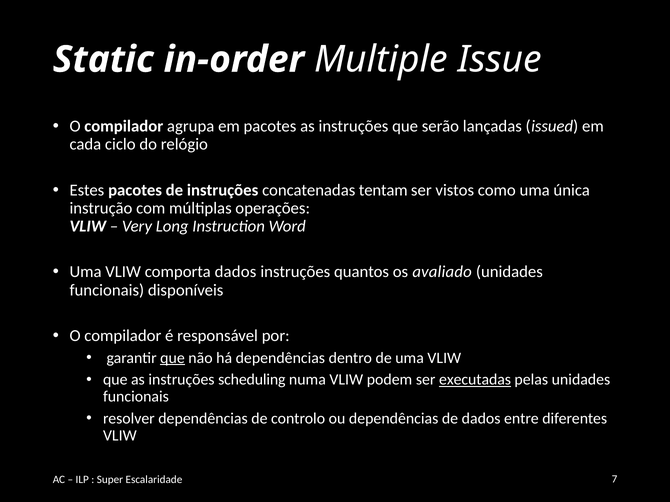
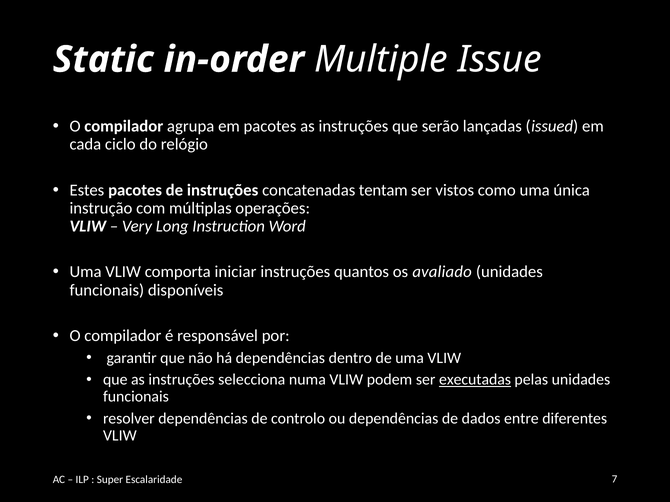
comporta dados: dados -> iniciar (236, 272)
que underline: present -> none (172, 358)
scheduling: scheduling -> selecciona (252, 380)
